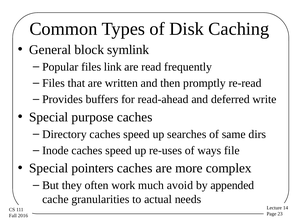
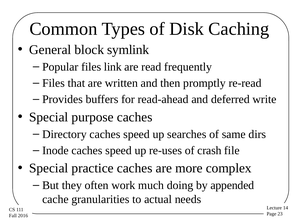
ways: ways -> crash (209, 151)
pointers: pointers -> practice (93, 168)
avoid: avoid -> doing (180, 186)
